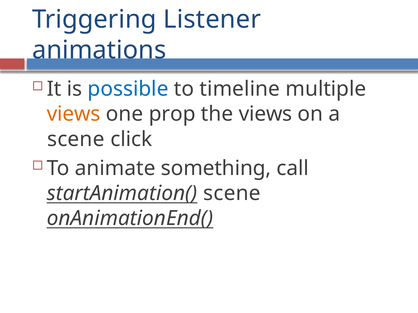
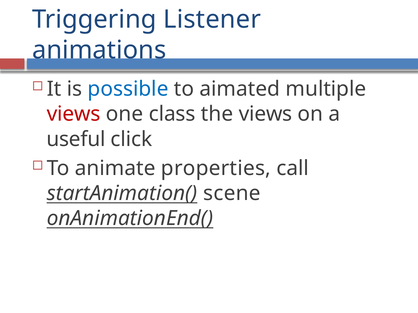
timeline: timeline -> aimated (240, 89)
views colour: orange -> red (74, 114)
prop: prop -> class (172, 114)
scene: scene -> useful (76, 139)
something: something -> properties (216, 169)
